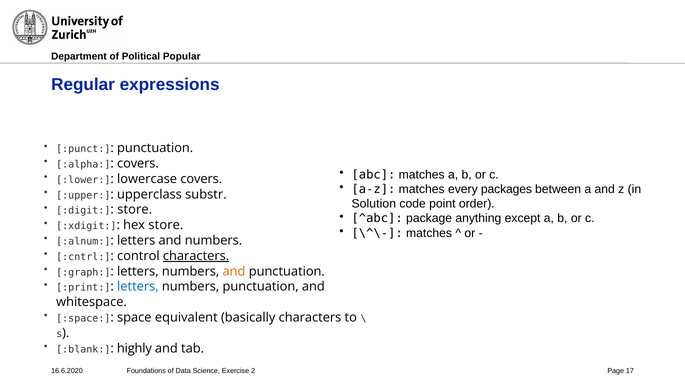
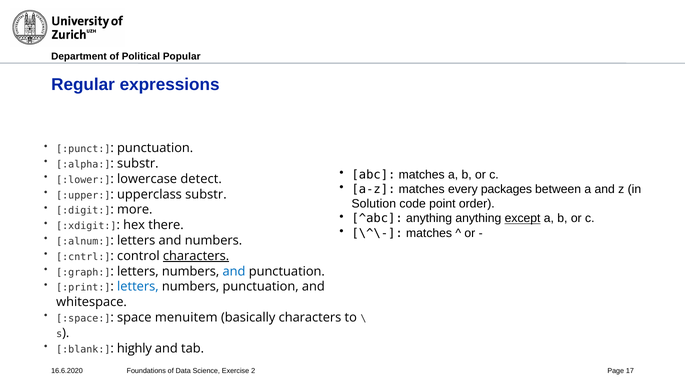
:alpha covers: covers -> substr (138, 164)
lowercase covers: covers -> detect (201, 179)
:digit store: store -> more (135, 210)
^abc package: package -> anything (429, 219)
except underline: none -> present (523, 219)
hex store: store -> there (166, 225)
and colour: orange -> blue (234, 272)
equivalent: equivalent -> menuitem (186, 318)
